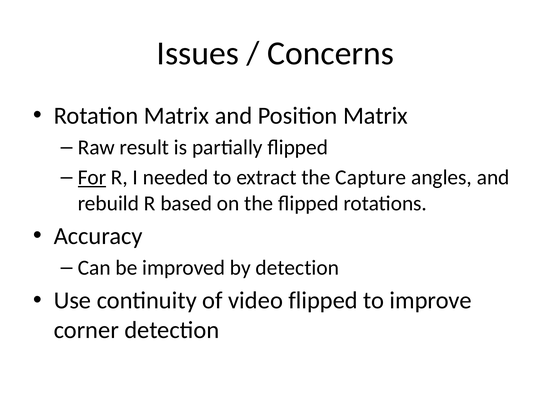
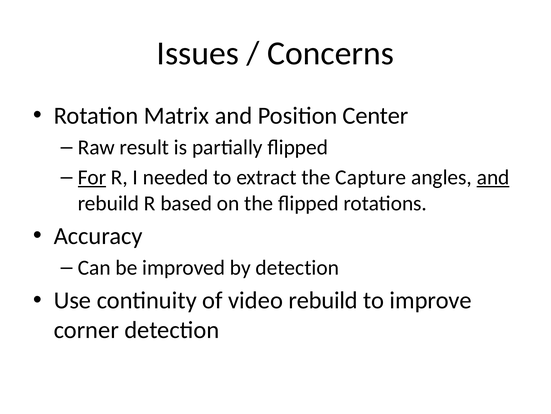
Position Matrix: Matrix -> Center (375, 116)
and underline: none -> present (493, 177)
video flipped: flipped -> rebuild (323, 300)
